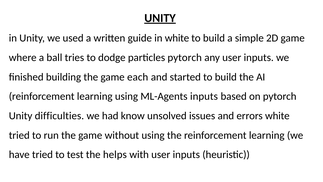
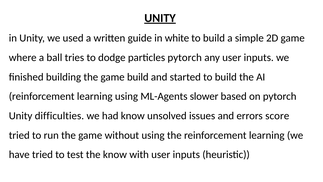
game each: each -> build (138, 77)
ML-Agents inputs: inputs -> slower (204, 96)
errors white: white -> score (277, 116)
the helps: helps -> know (115, 154)
